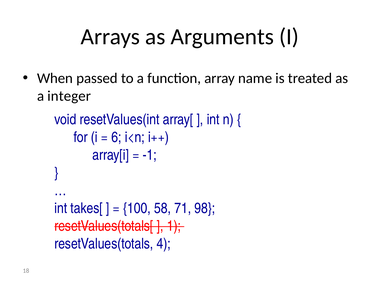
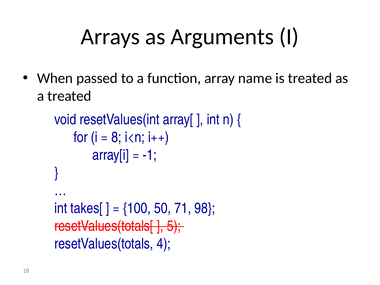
a integer: integer -> treated (69, 96)
6: 6 -> 8 (116, 137)
58: 58 -> 50 (163, 208)
1: 1 -> 5 (174, 226)
